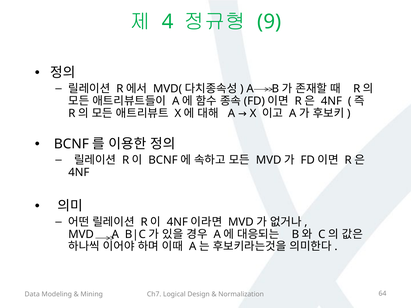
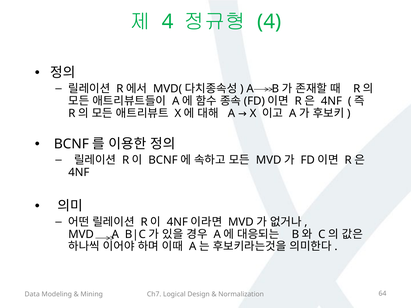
9: 9 -> 4 (269, 22)
